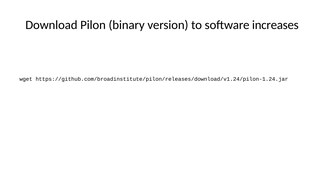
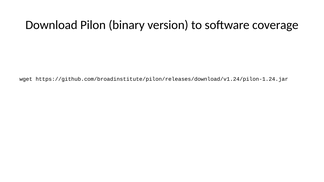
increases: increases -> coverage (275, 25)
